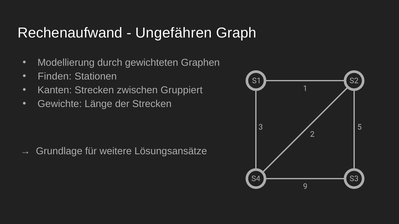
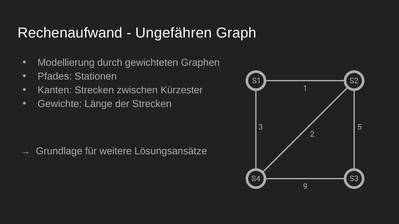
Finden: Finden -> Pfades (55, 77)
Gruppiert: Gruppiert -> Kürzester (182, 90)
